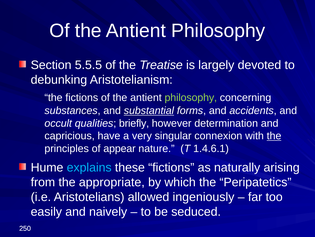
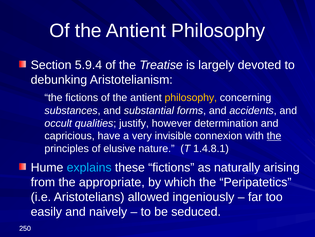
5.5.5: 5.5.5 -> 5.9.4 (88, 65)
philosophy colour: light green -> yellow (191, 97)
substantial underline: present -> none (149, 110)
briefly: briefly -> justify (134, 123)
singular: singular -> invisible (173, 136)
appear: appear -> elusive (120, 148)
1.4.6.1: 1.4.6.1 -> 1.4.8.1 (211, 148)
